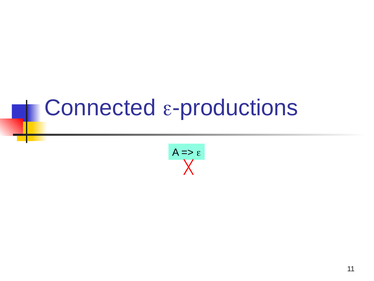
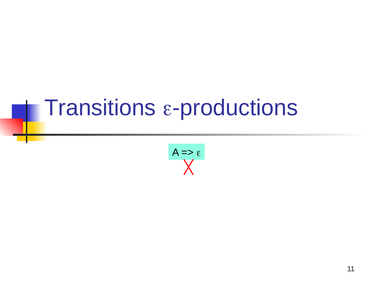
Connected: Connected -> Transitions (100, 108)
